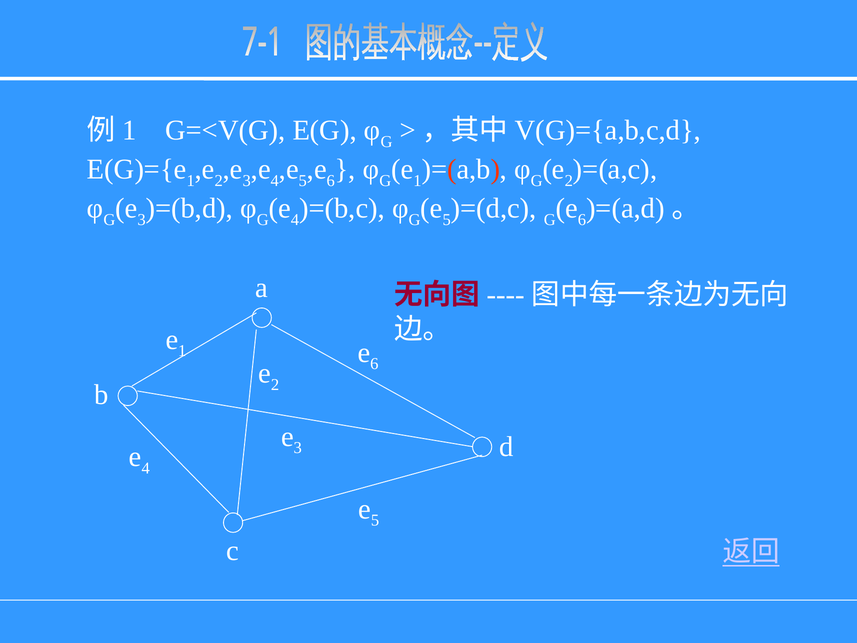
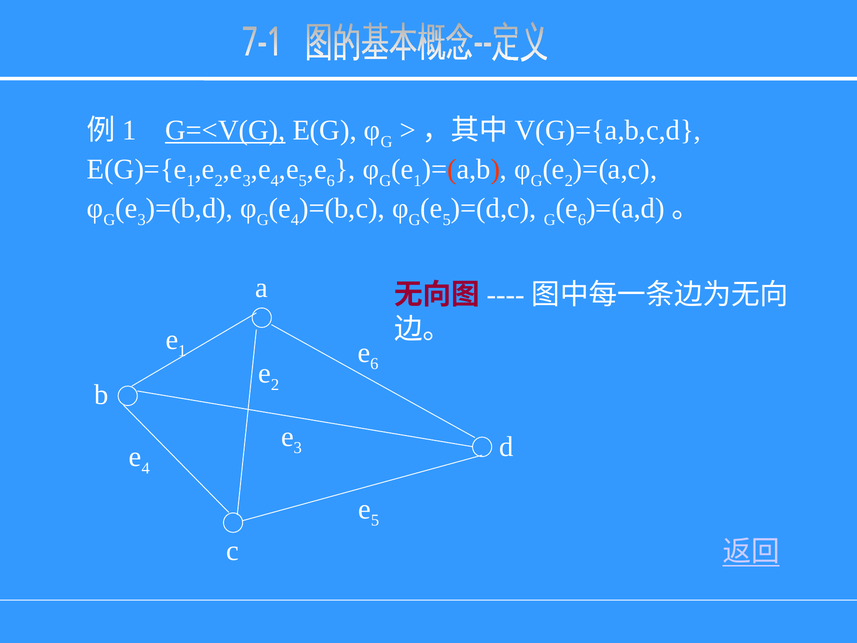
G=<V(G underline: none -> present (225, 130)
